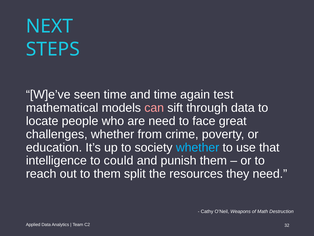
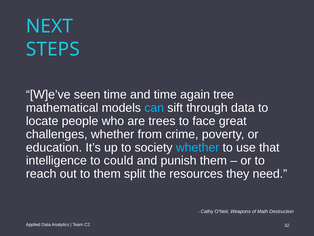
test: test -> tree (224, 94)
can colour: pink -> light blue (154, 108)
are need: need -> trees (162, 121)
